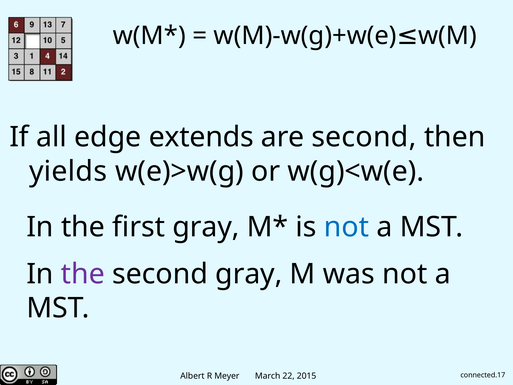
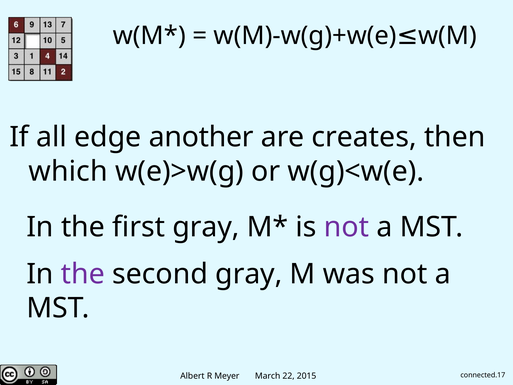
extends: extends -> another (201, 137)
are second: second -> creates (364, 137)
yields: yields -> which (68, 171)
not colour: blue -> purple (347, 227)
